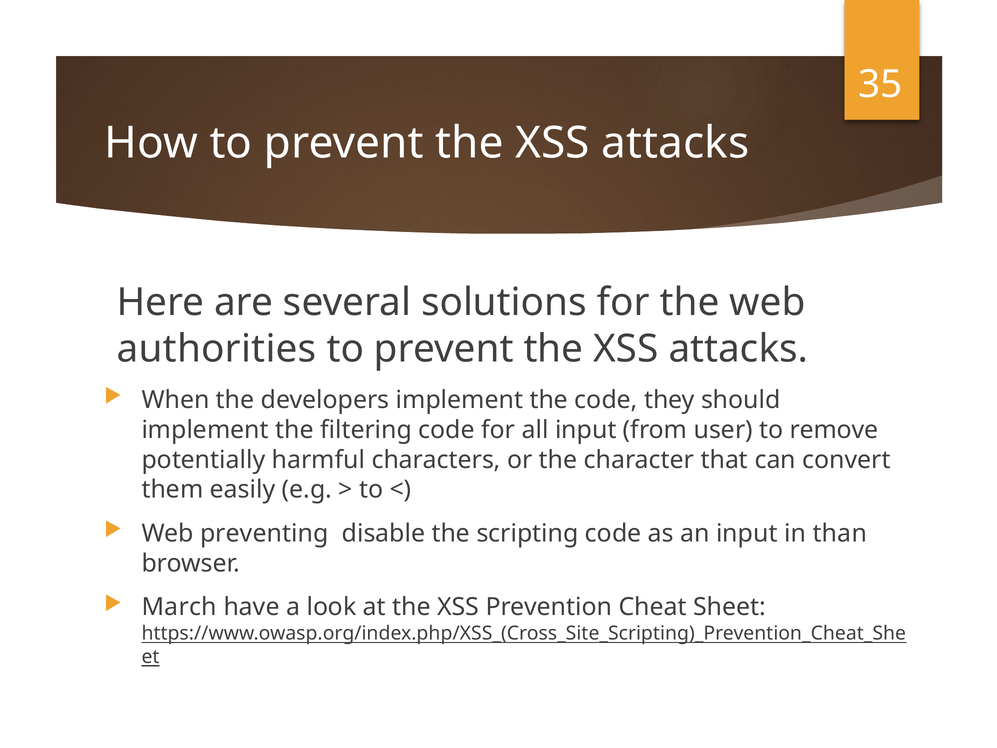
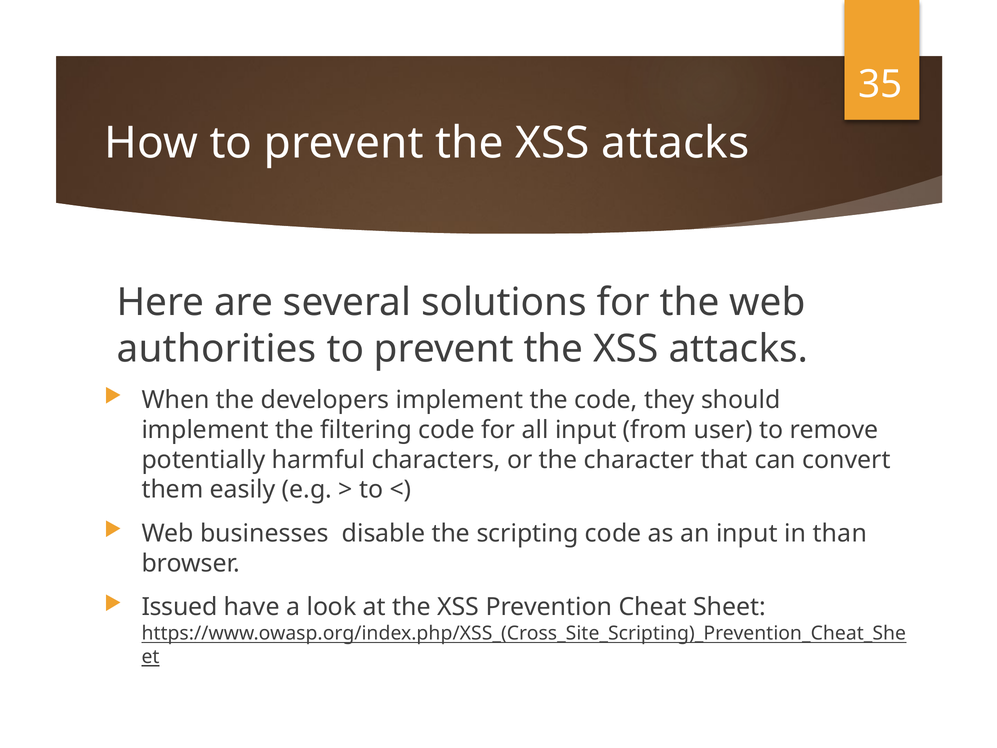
preventing: preventing -> businesses (264, 533)
March: March -> Issued (179, 607)
